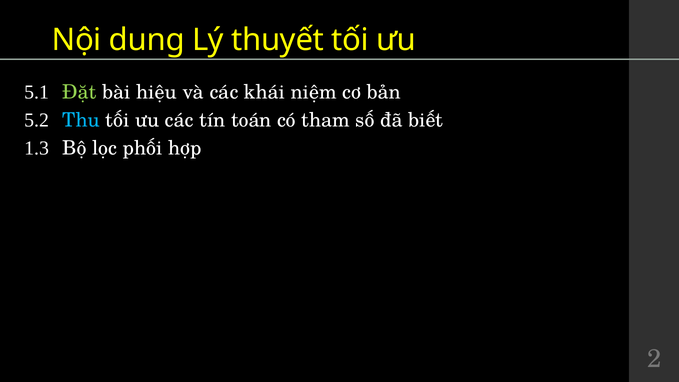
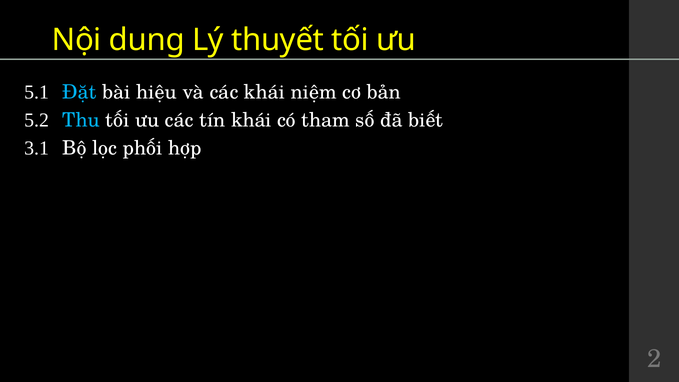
Đặt colour: light green -> light blue (79, 92)
tín toán: toán -> khái (251, 120)
1.3: 1.3 -> 3.1 (37, 148)
